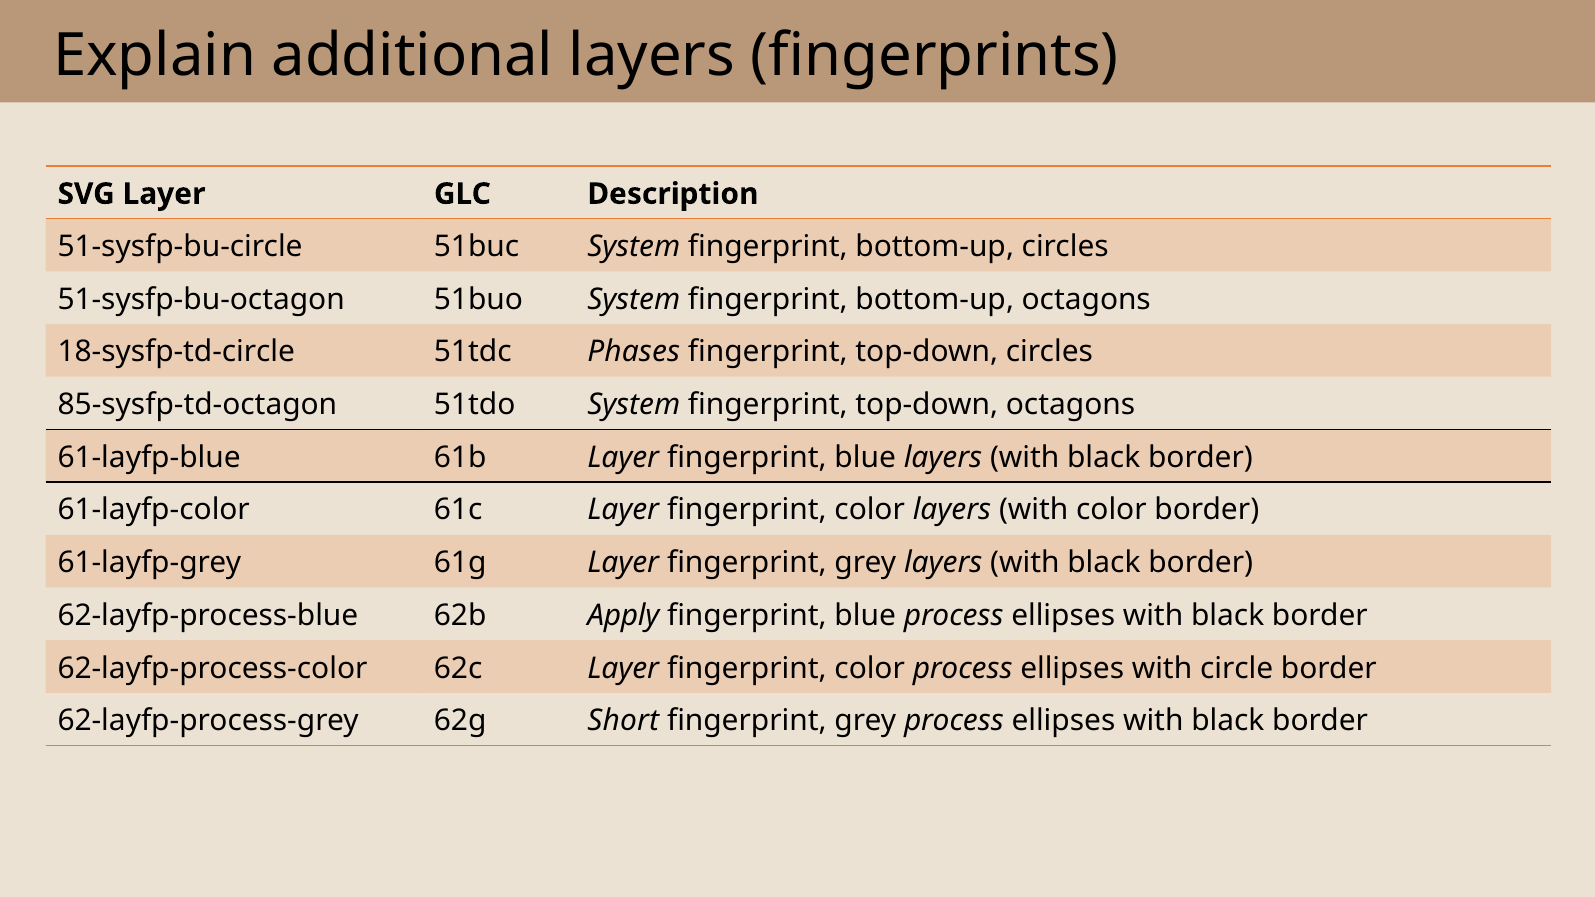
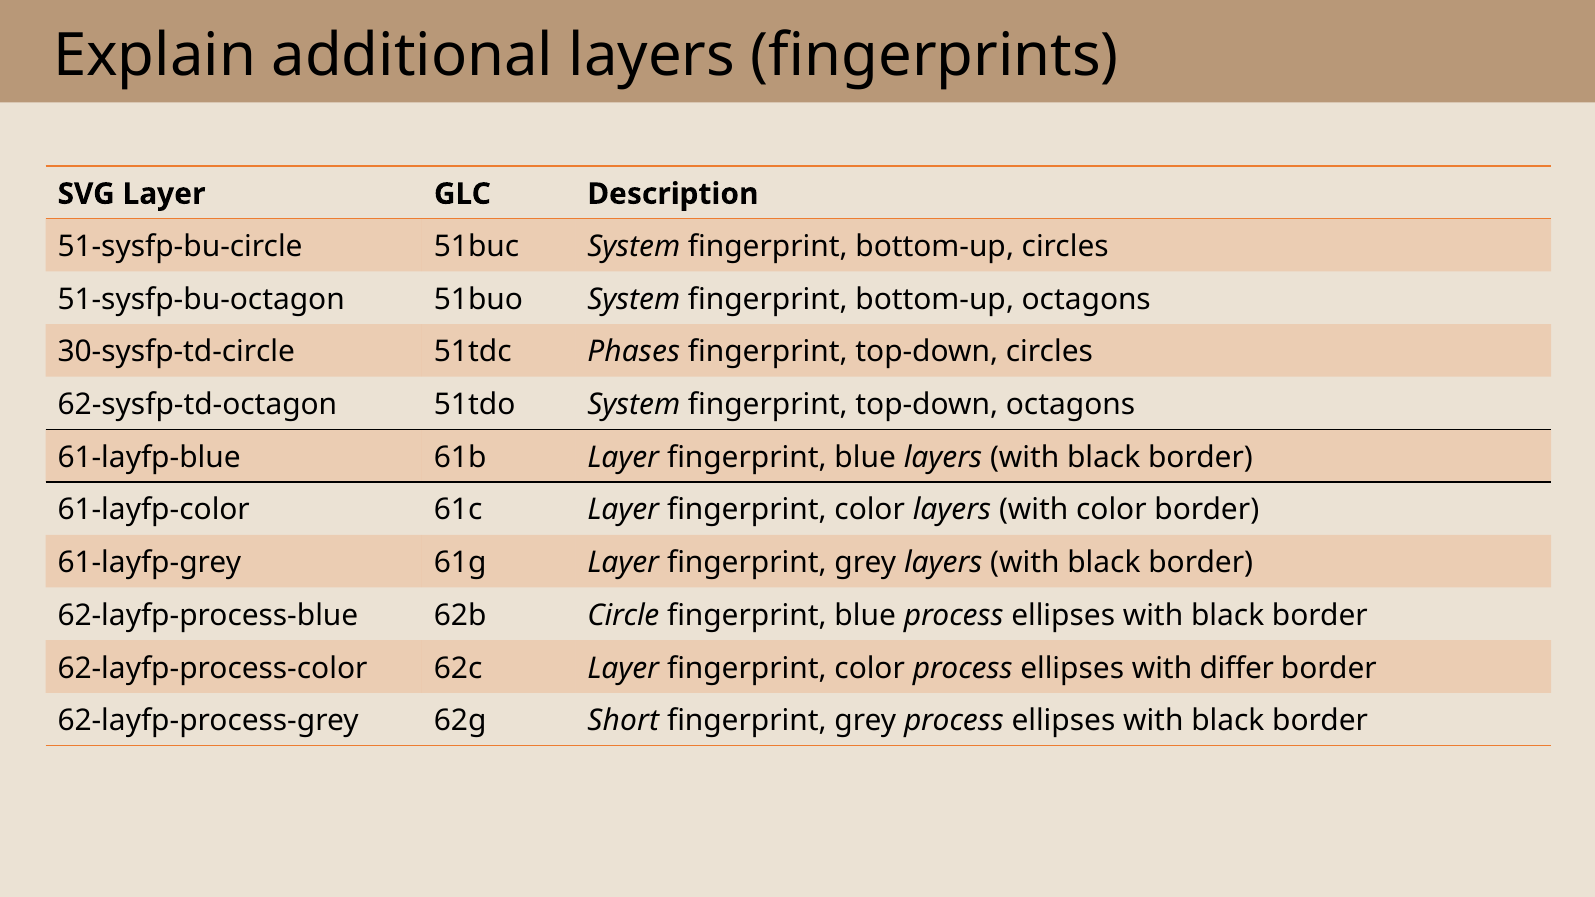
18-sysfp-td-circle: 18-sysfp-td-circle -> 30-sysfp-td-circle (176, 352)
85-sysfp-td-octagon: 85-sysfp-td-octagon -> 62-sysfp-td-octagon (197, 405)
Apply: Apply -> Circle (623, 616)
circle: circle -> differ (1237, 668)
